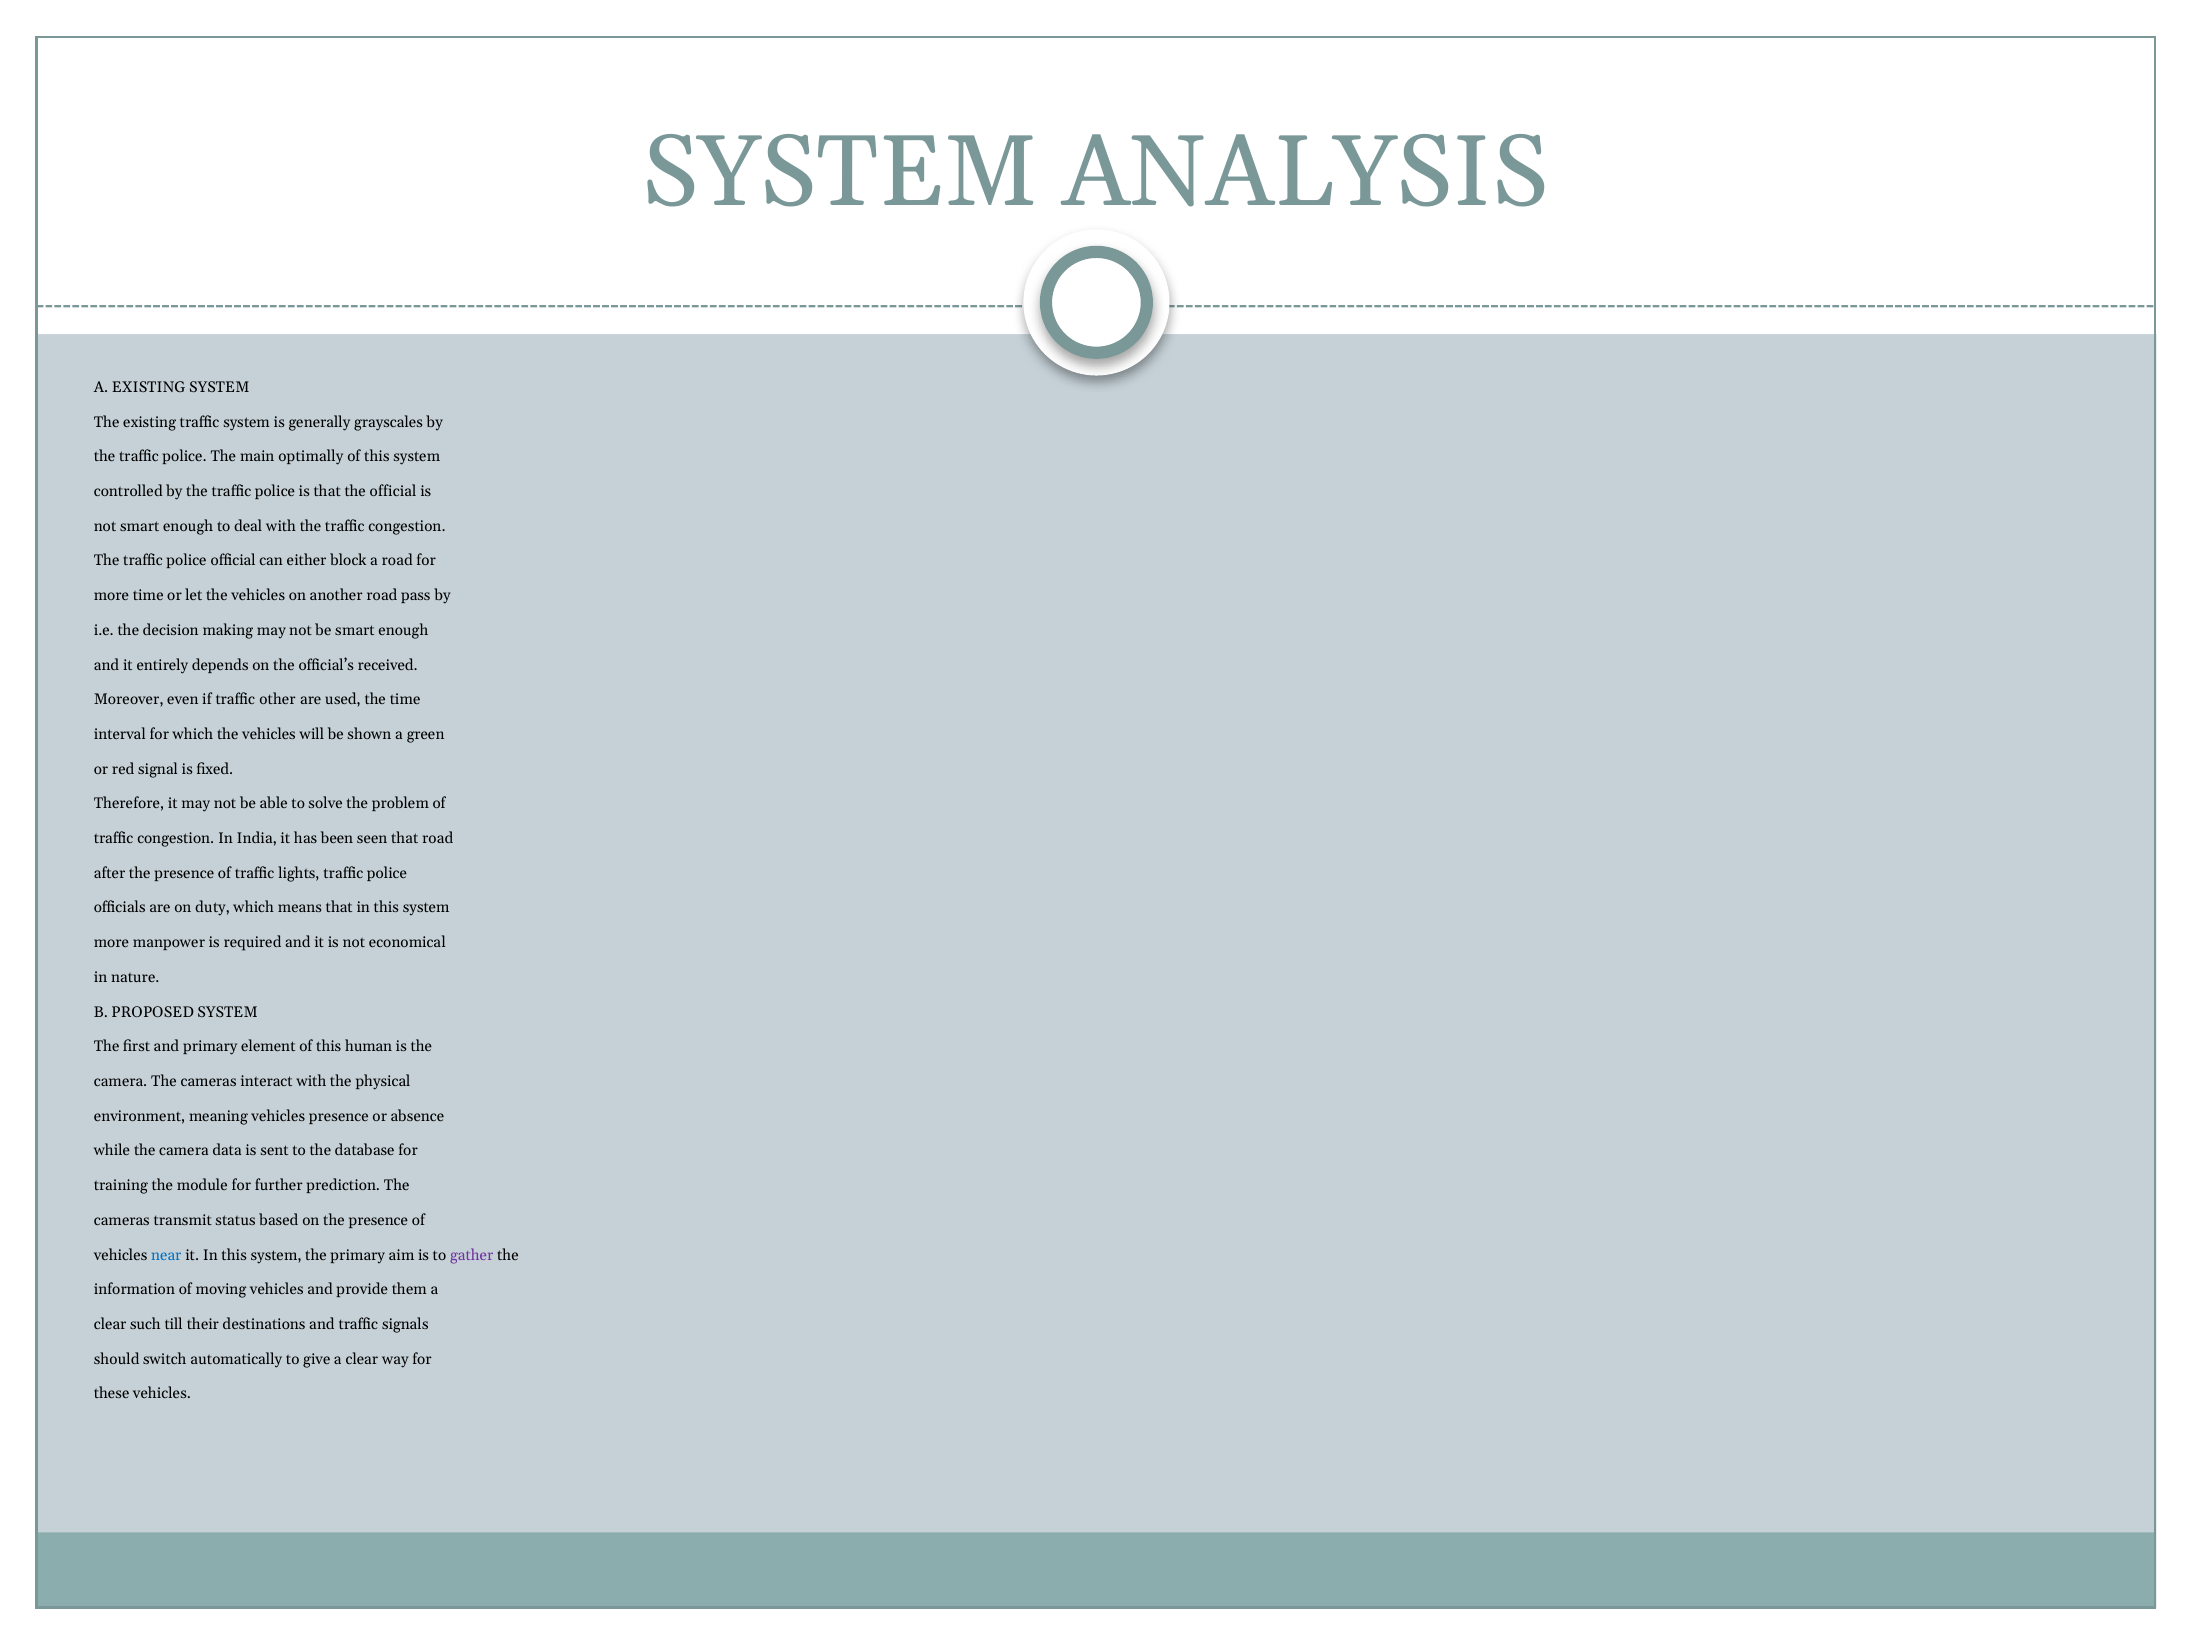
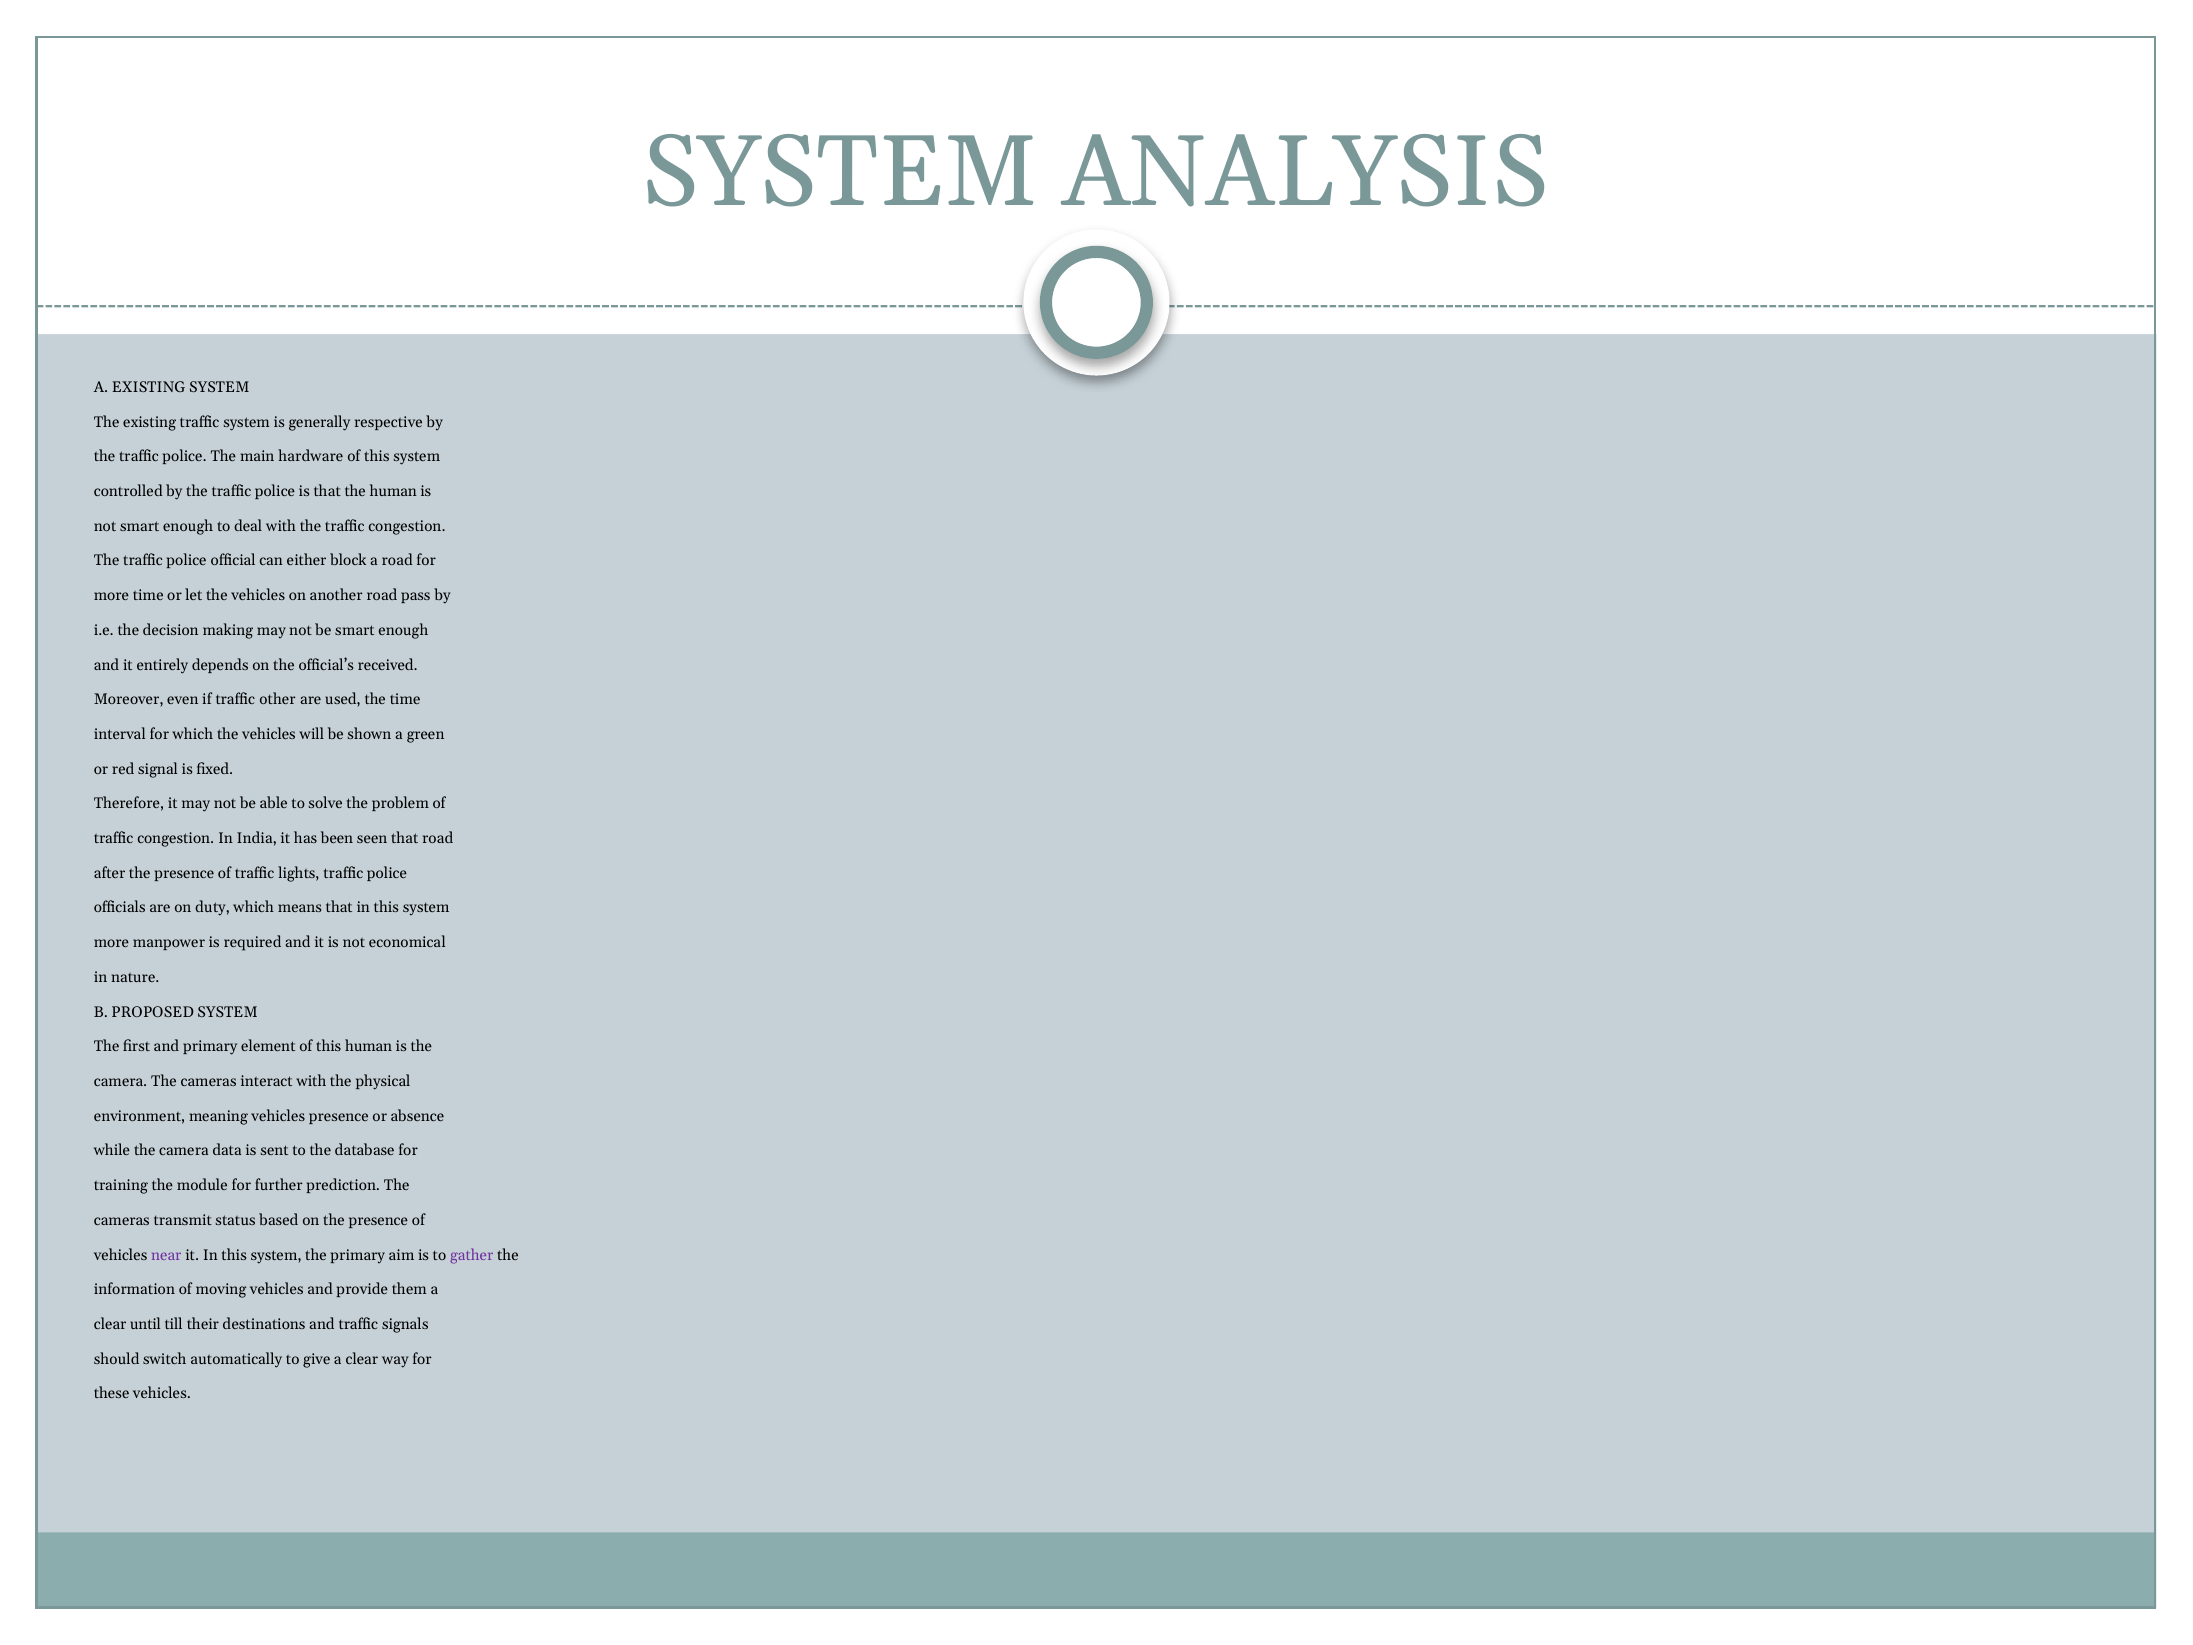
grayscales: grayscales -> respective (388, 422)
optimally: optimally -> hardware (311, 457)
the official: official -> human (393, 491)
near colour: blue -> purple (166, 1255)
such: such -> until (145, 1324)
